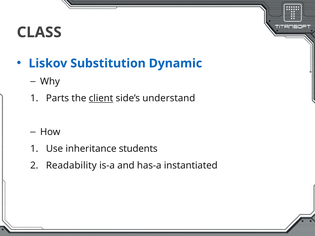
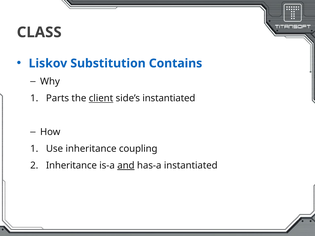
Dynamic: Dynamic -> Contains (176, 63)
side’s understand: understand -> instantiated (169, 98)
students: students -> coupling (138, 149)
Readability: Readability -> Inheritance (71, 166)
and underline: none -> present (126, 166)
